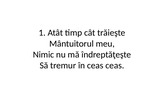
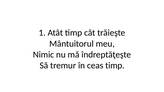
ceas ceas: ceas -> timp (115, 66)
